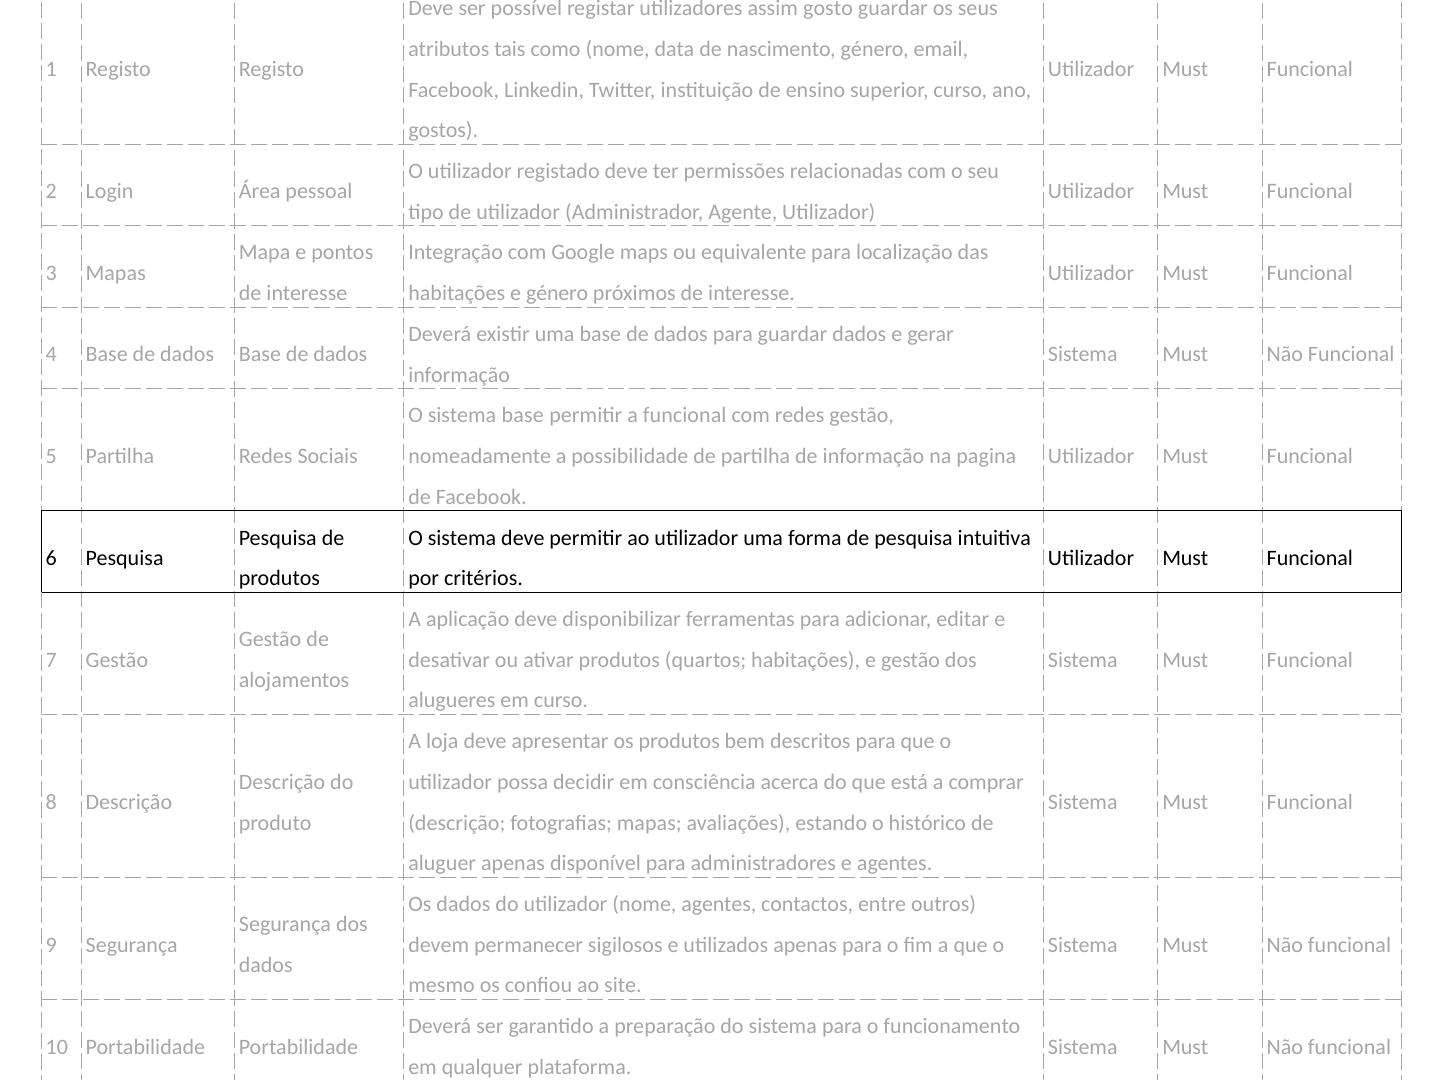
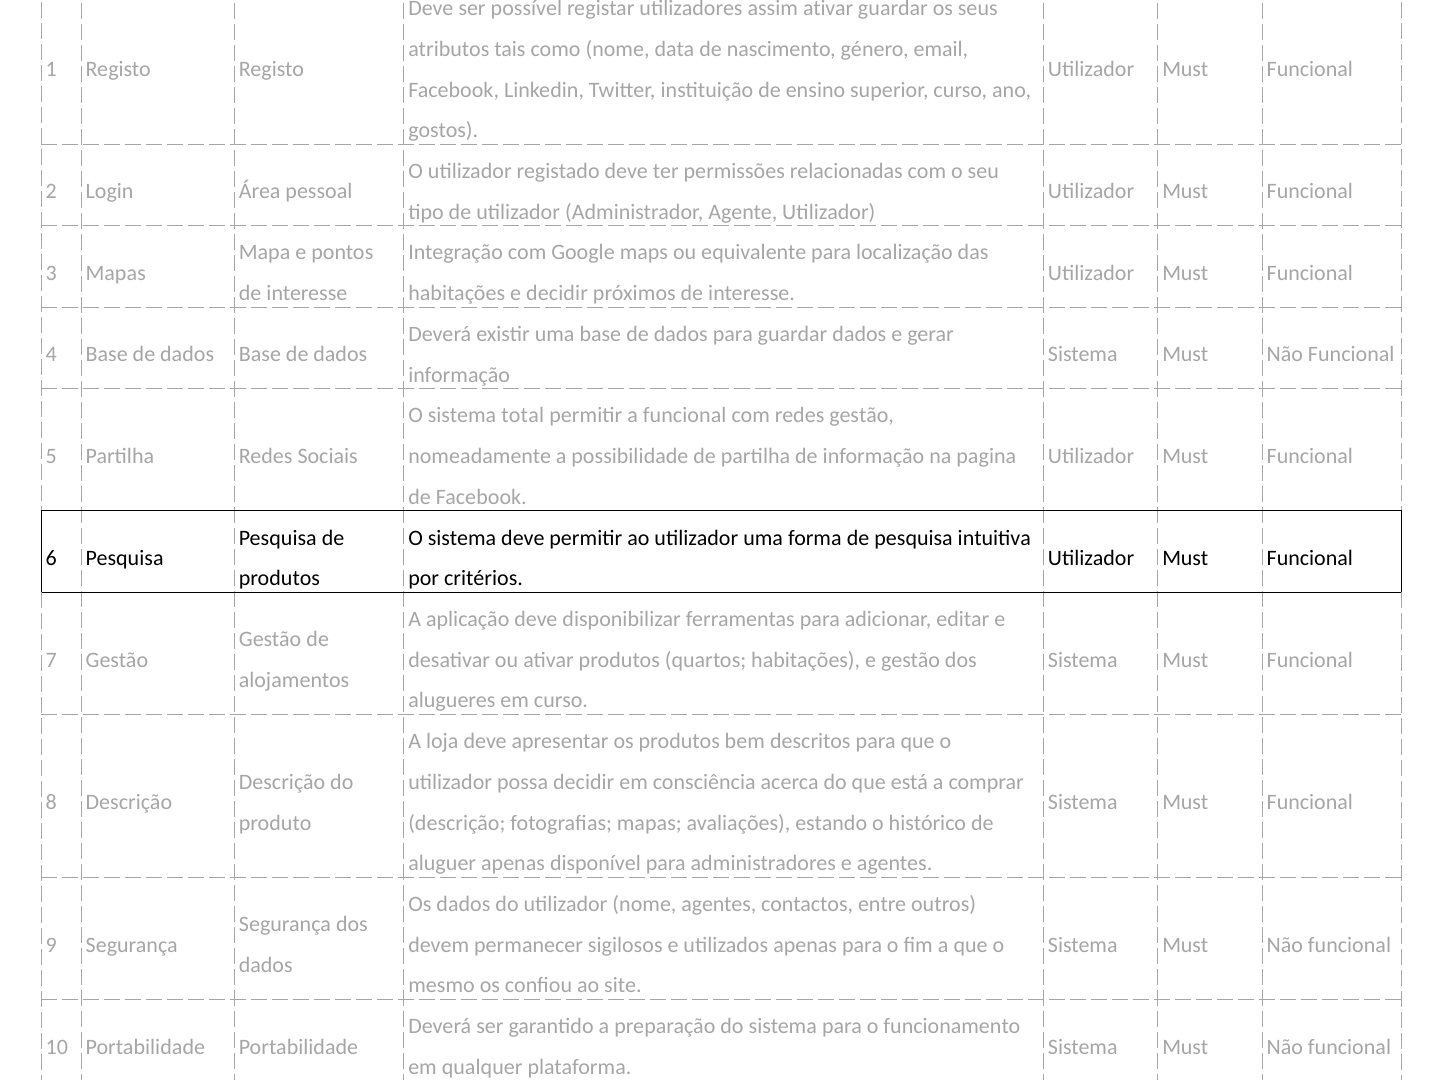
assim gosto: gosto -> ativar (828, 8)
e género: género -> decidir (557, 293)
sistema base: base -> total (523, 416)
